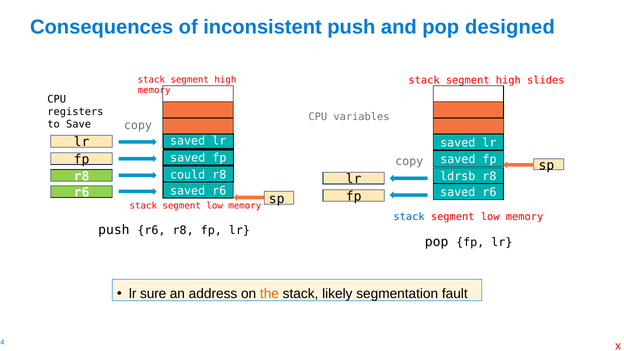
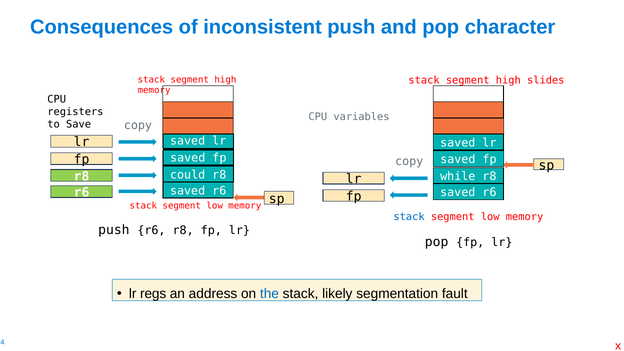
designed: designed -> character (510, 27)
ldrsb: ldrsb -> while (458, 176)
sure: sure -> regs (153, 294)
the colour: orange -> blue (269, 294)
